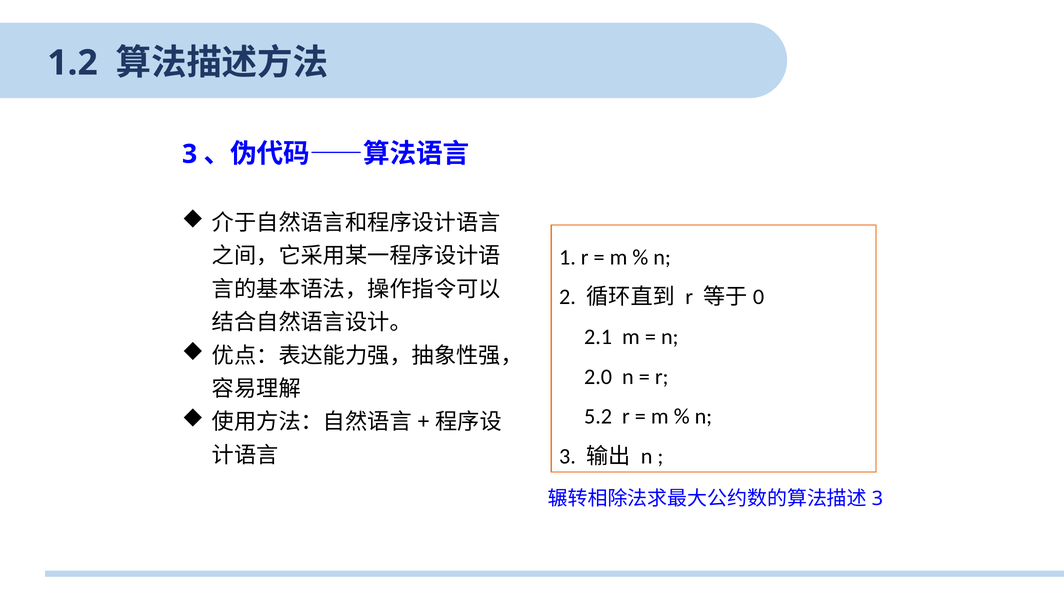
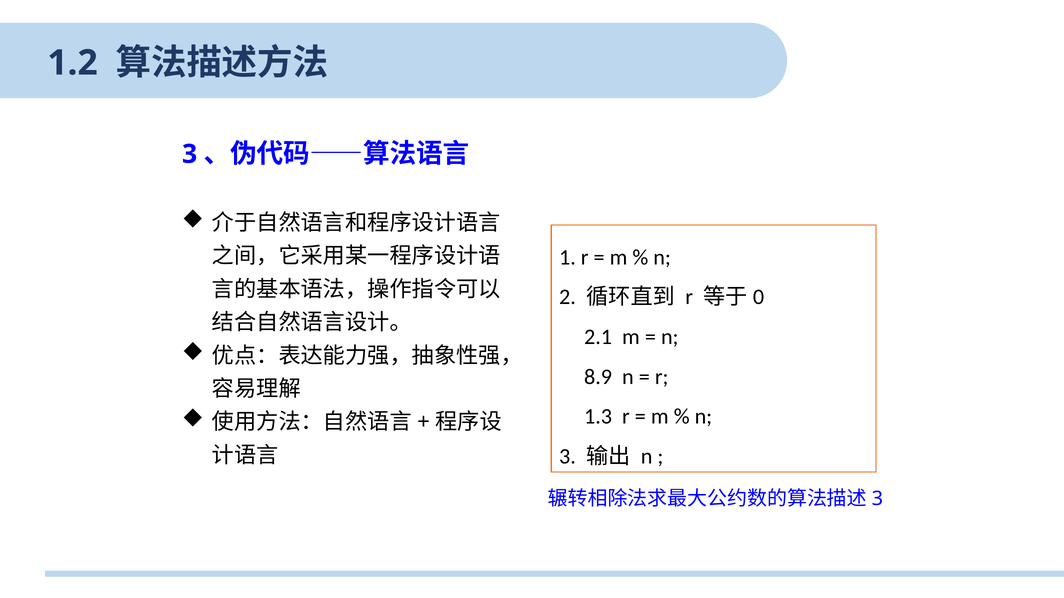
2.0: 2.0 -> 8.9 (598, 377)
5.2: 5.2 -> 1.3 (598, 417)
